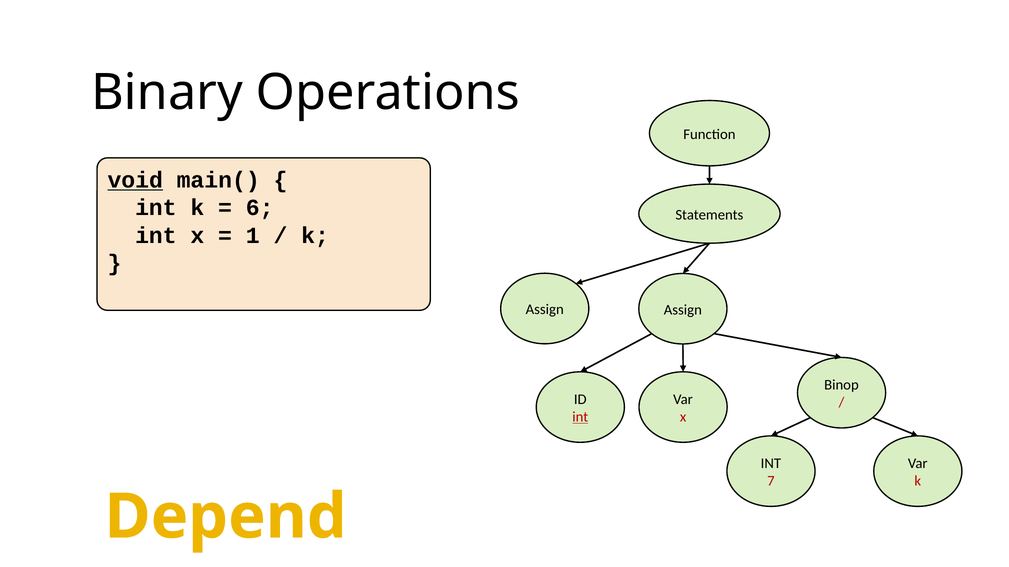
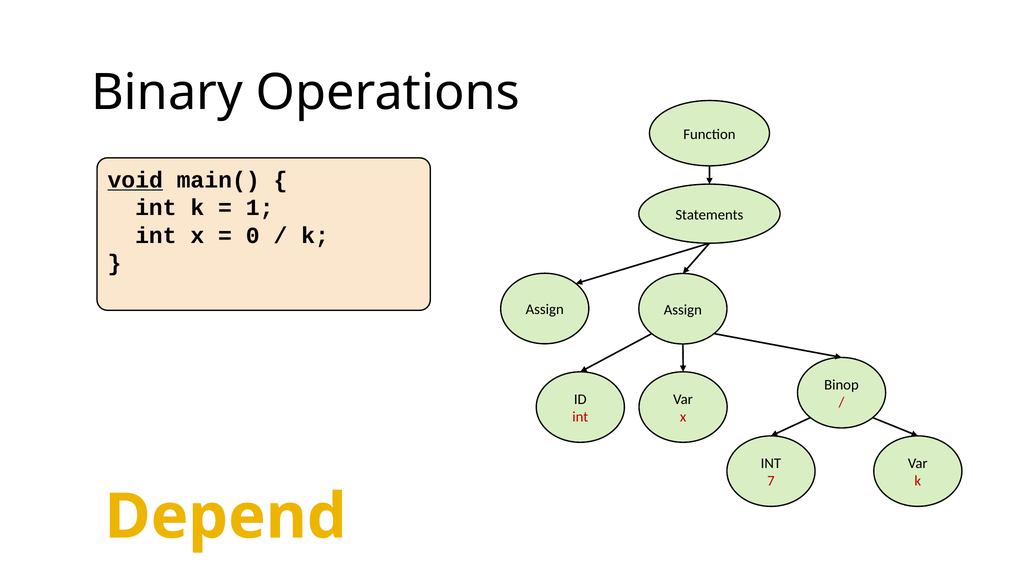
6: 6 -> 1 (260, 208)
1: 1 -> 0 (253, 236)
int underline: present -> none (580, 417)
